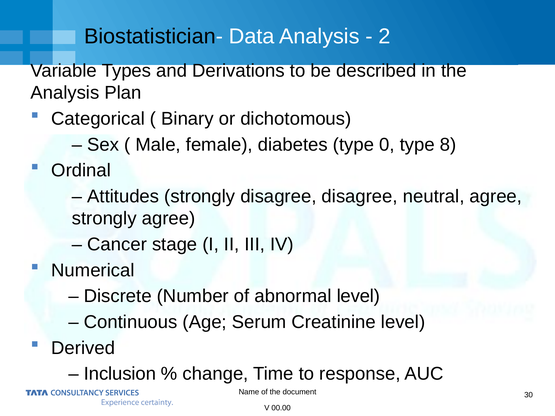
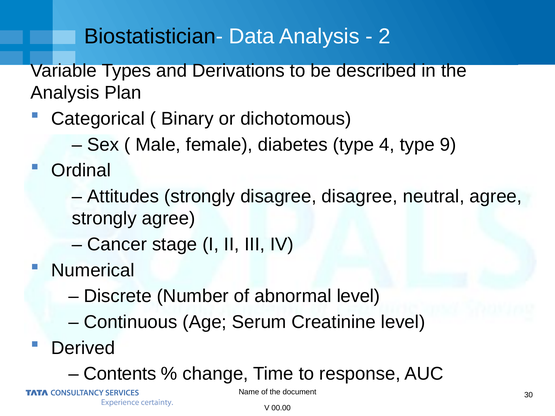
0: 0 -> 4 (387, 145)
8: 8 -> 9 (448, 145)
Inclusion: Inclusion -> Contents (120, 374)
